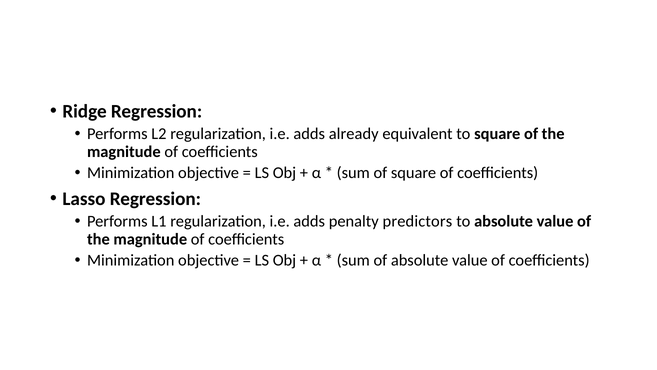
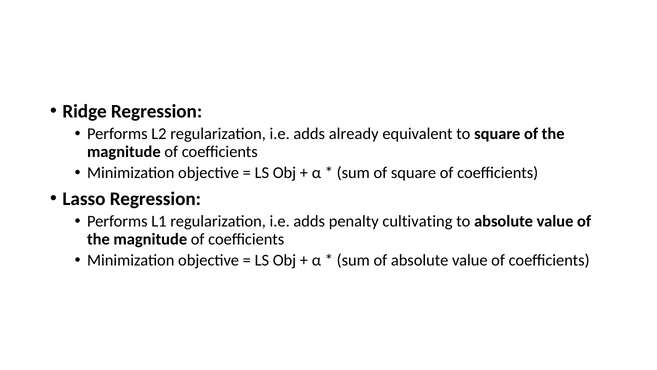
predictors: predictors -> cultivating (417, 221)
